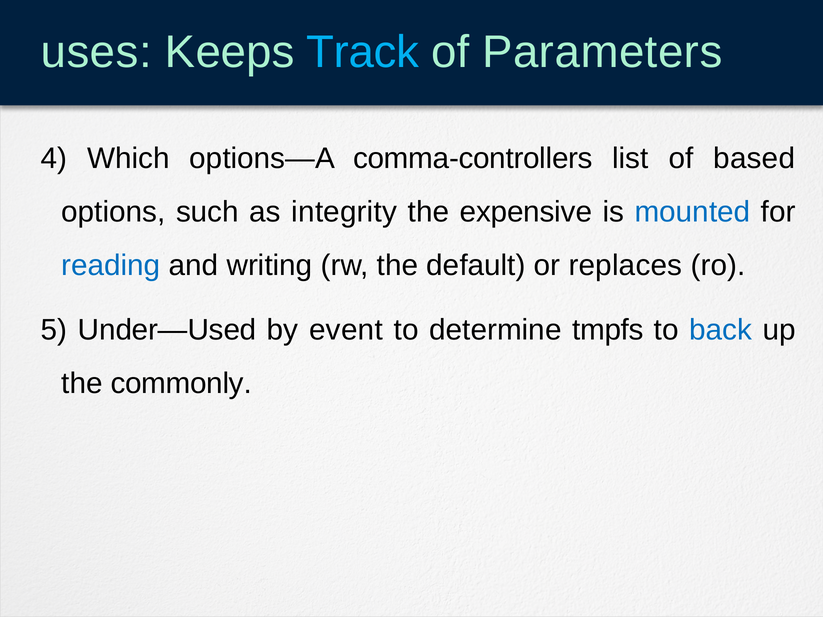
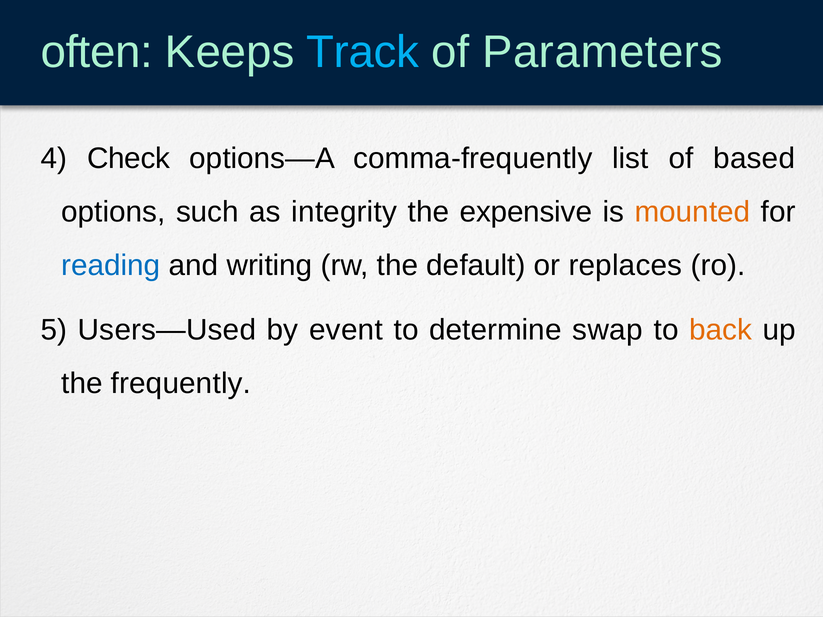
uses: uses -> often (97, 52)
Which: Which -> Check (129, 158)
comma-controllers: comma-controllers -> comma-frequently (473, 158)
mounted colour: blue -> orange (692, 212)
Under—Used: Under—Used -> Users—Used (167, 330)
tmpfs: tmpfs -> swap (608, 330)
back colour: blue -> orange (721, 330)
commonly: commonly -> frequently (181, 384)
